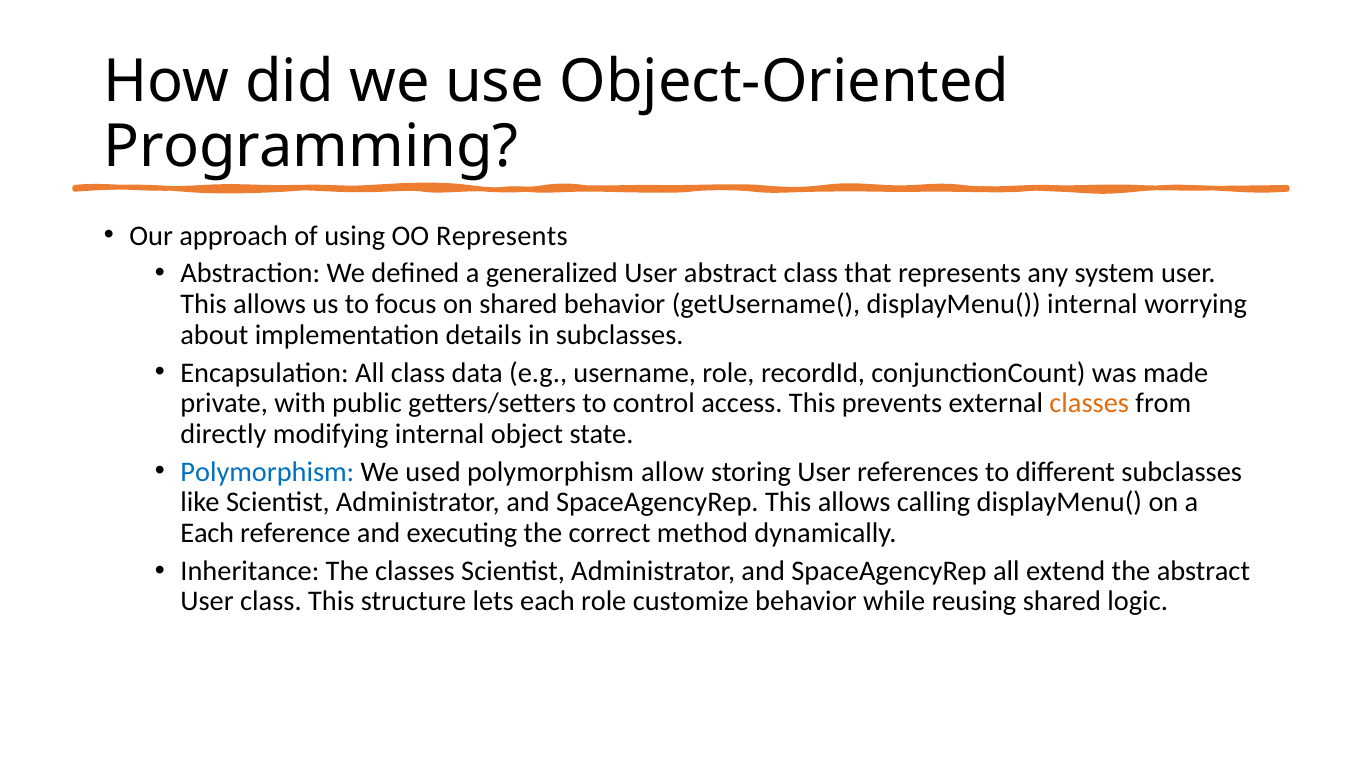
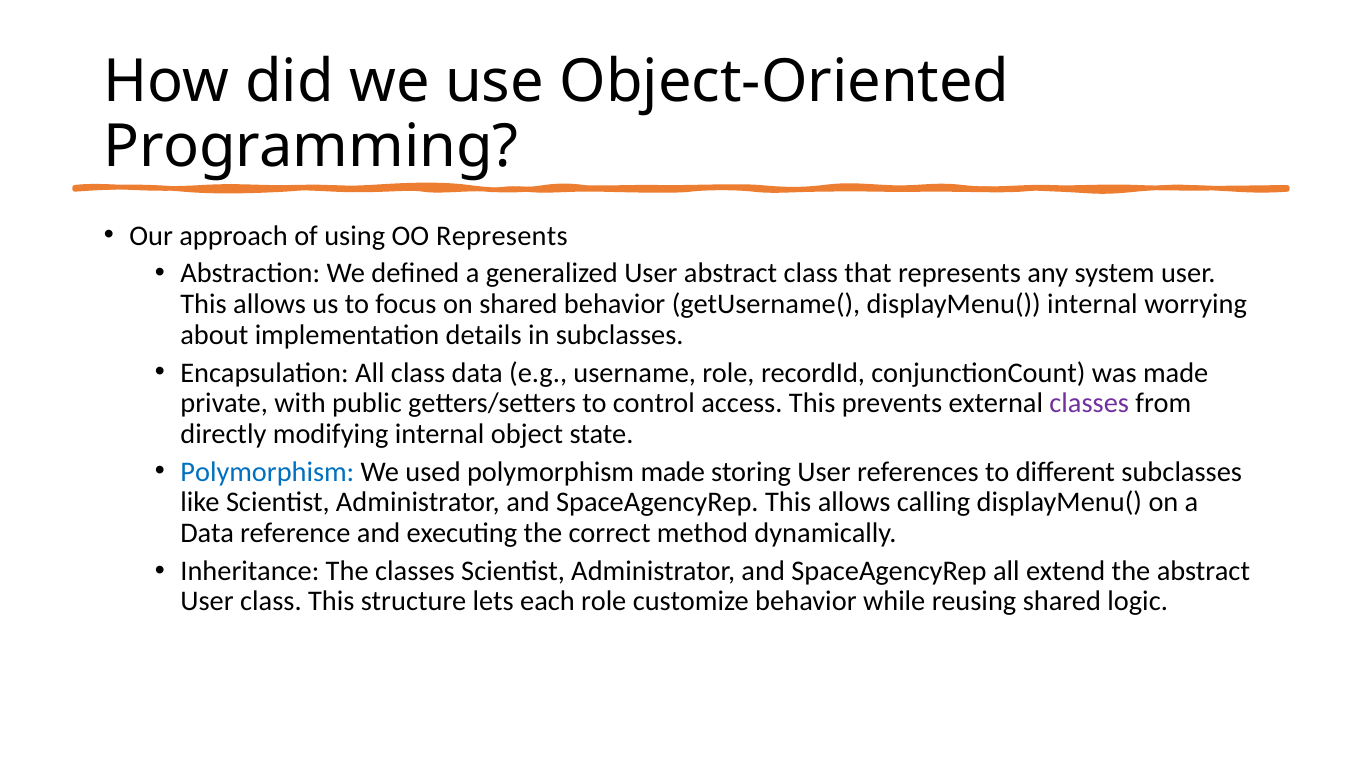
classes colour: orange -> purple (1089, 403)
polymorphism allow: allow -> made (673, 472)
Each: Each -> Data (207, 533)
